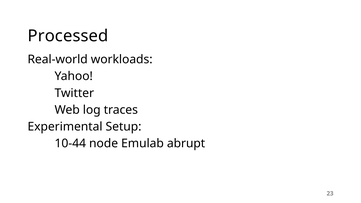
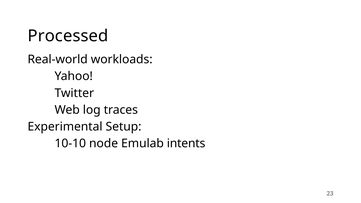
10-44: 10-44 -> 10-10 (70, 143)
abrupt: abrupt -> intents (186, 143)
